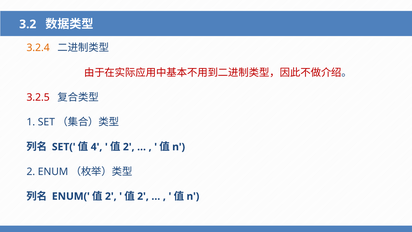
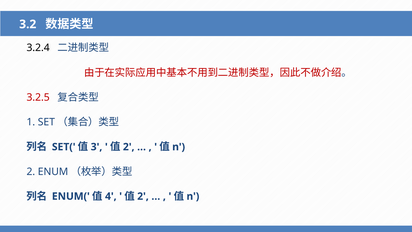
3.2.4 colour: orange -> black (38, 48)
4: 4 -> 3 (97, 147)
2: 2 -> 4 (111, 196)
